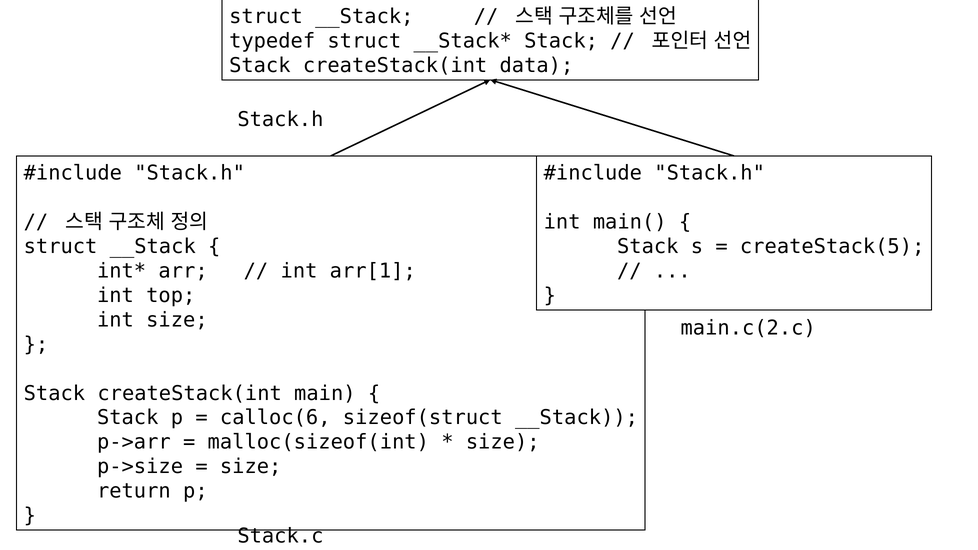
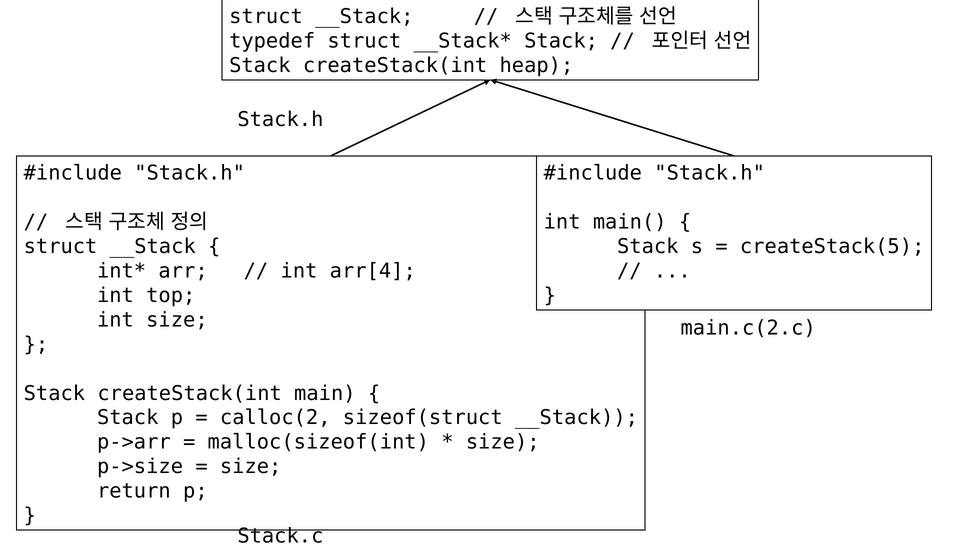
data: data -> heap (536, 65)
arr[1: arr[1 -> arr[4 (373, 271)
calloc(6: calloc(6 -> calloc(2 (275, 418)
